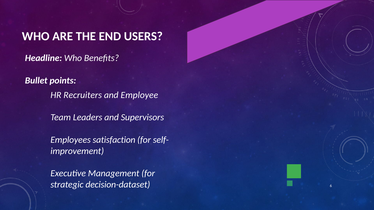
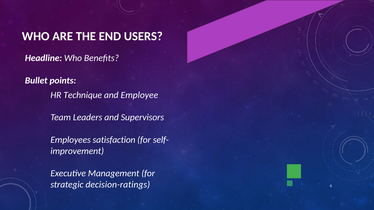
Recruiters: Recruiters -> Technique (83, 95)
decision-dataset: decision-dataset -> decision-ratings (118, 185)
